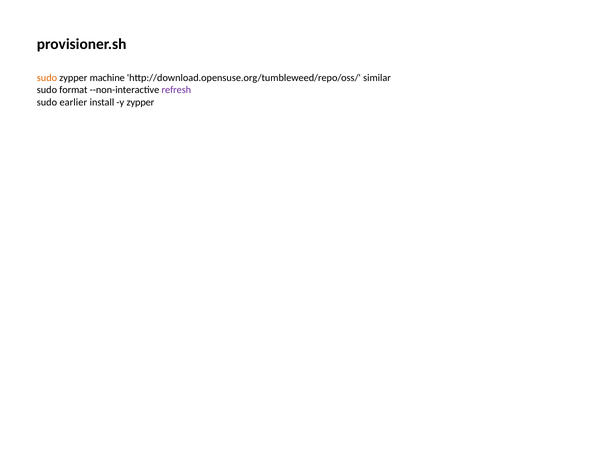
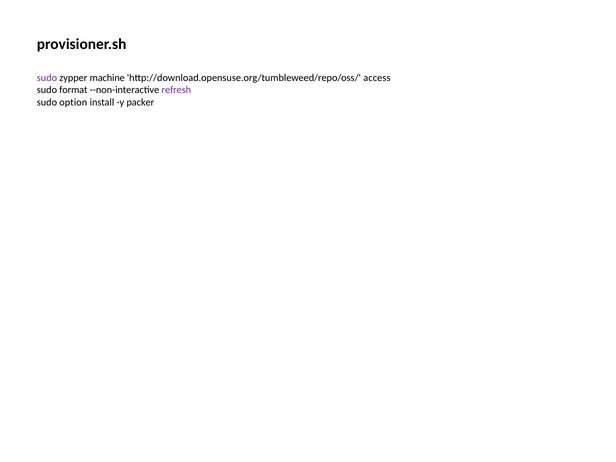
sudo colour: orange -> purple (47, 78)
similar: similar -> access (377, 78)
earlier: earlier -> option (73, 102)
y zypper: zypper -> packer (140, 102)
